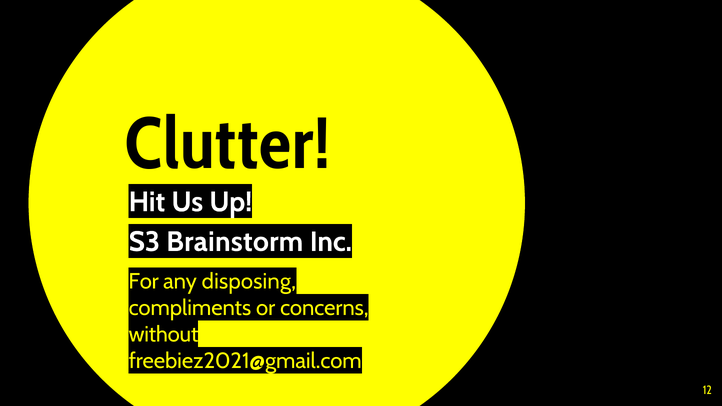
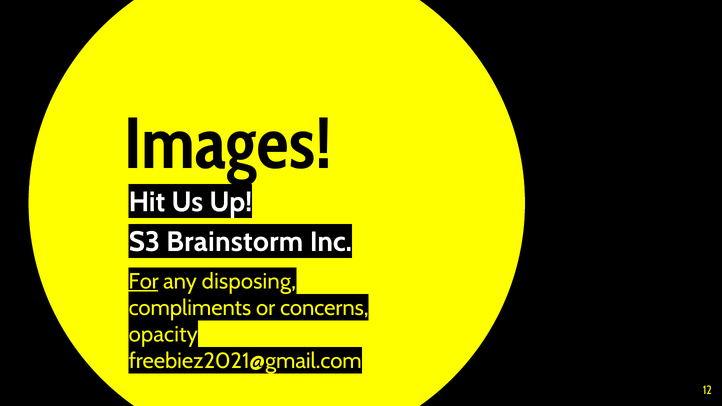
Clutter: Clutter -> Images (228, 145)
For underline: none -> present (144, 281)
without: without -> opacity (163, 334)
